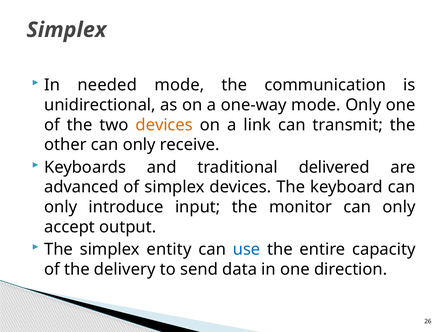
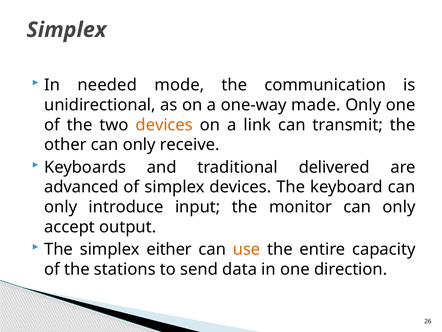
one-way mode: mode -> made (316, 105)
entity: entity -> either (169, 249)
use colour: blue -> orange (247, 249)
delivery: delivery -> stations (125, 269)
